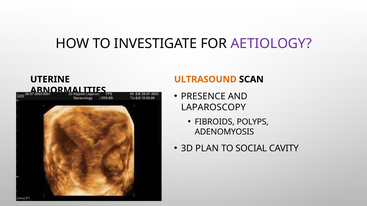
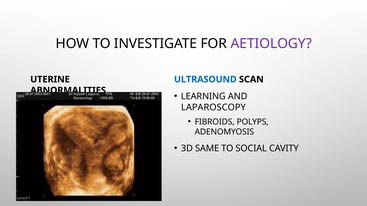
ULTRASOUND colour: orange -> blue (205, 80)
PRESENCE: PRESENCE -> LEARNING (203, 97)
PLAN: PLAN -> SAME (207, 149)
